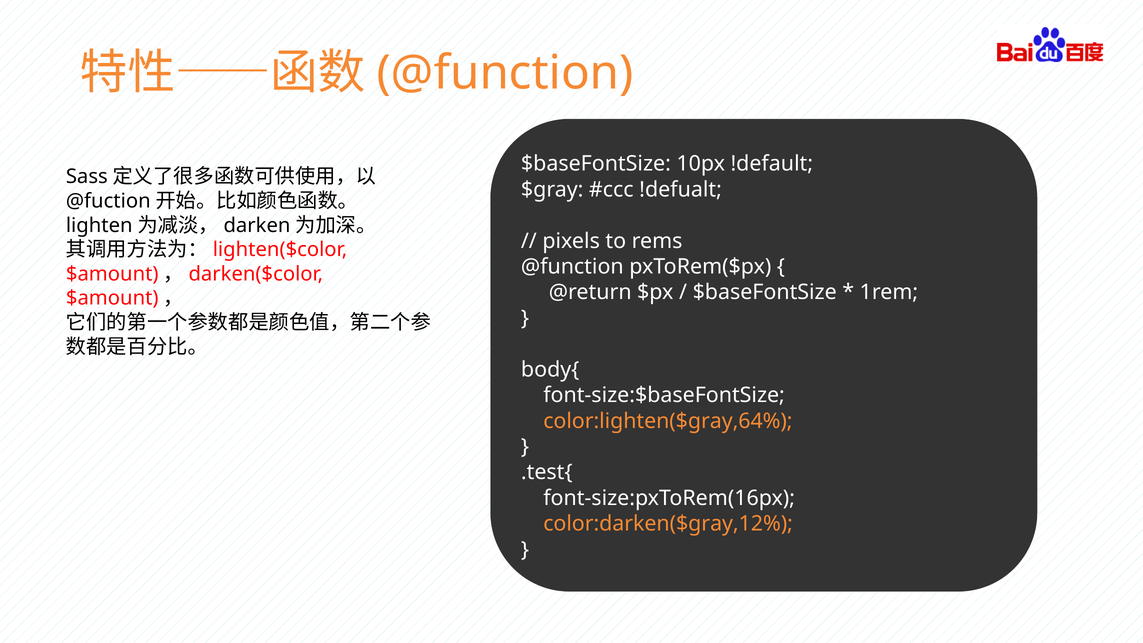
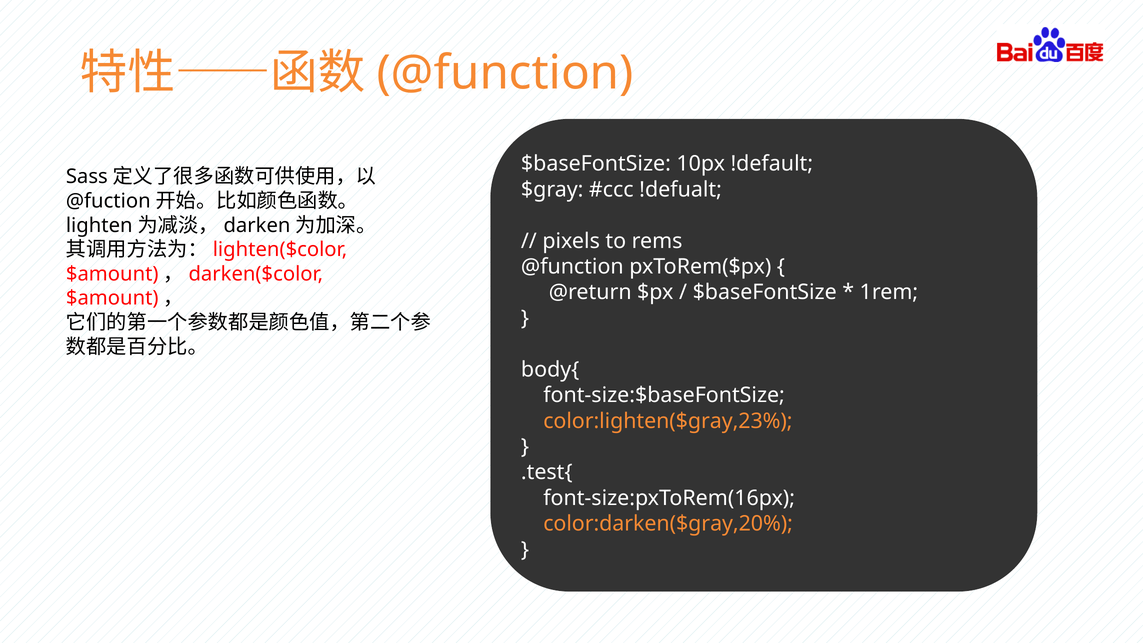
color:lighten($gray,64%: color:lighten($gray,64% -> color:lighten($gray,23% (668, 421)
color:darken($gray,12%: color:darken($gray,12% -> color:darken($gray,20% (668, 524)
